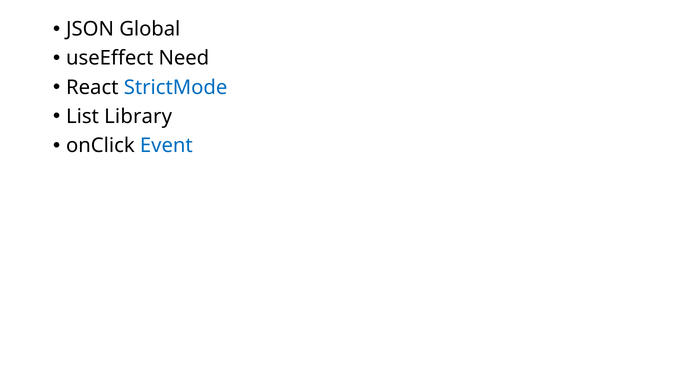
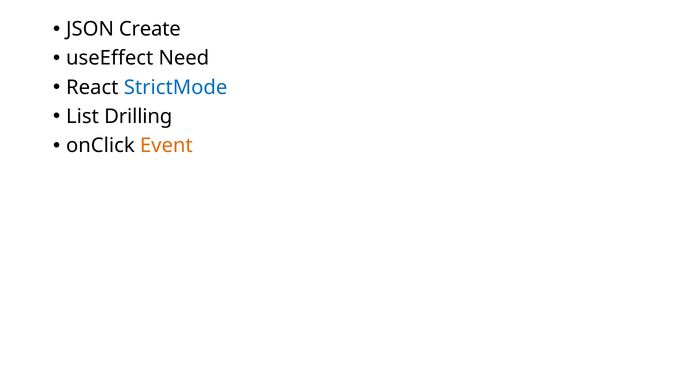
Global: Global -> Create (150, 29)
Library: Library -> Drilling (138, 117)
Event colour: blue -> orange (166, 146)
